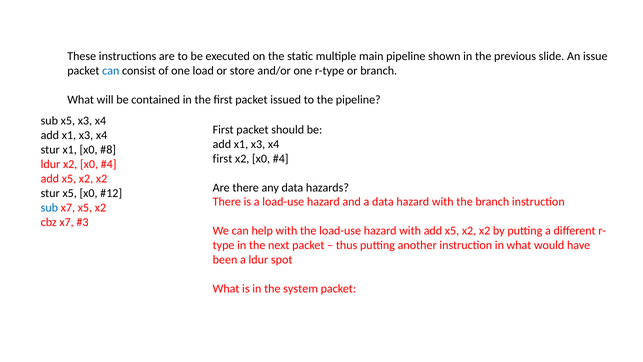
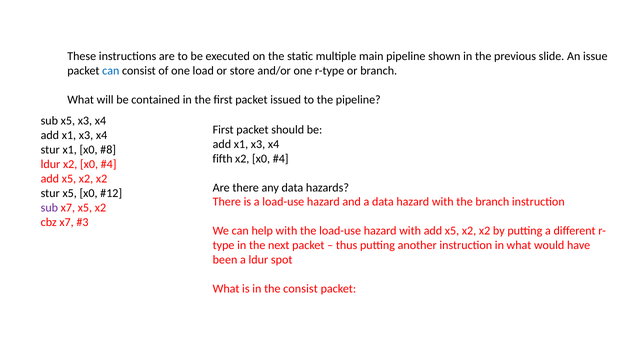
first: first -> fifth (223, 158)
sub colour: blue -> purple (49, 208)
the system: system -> consist (301, 289)
